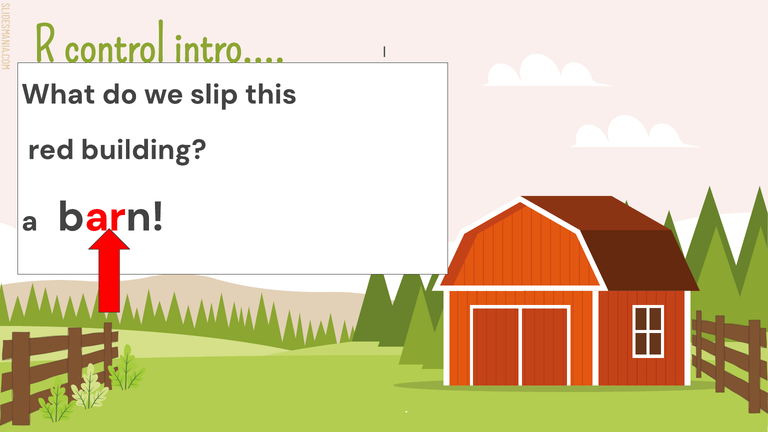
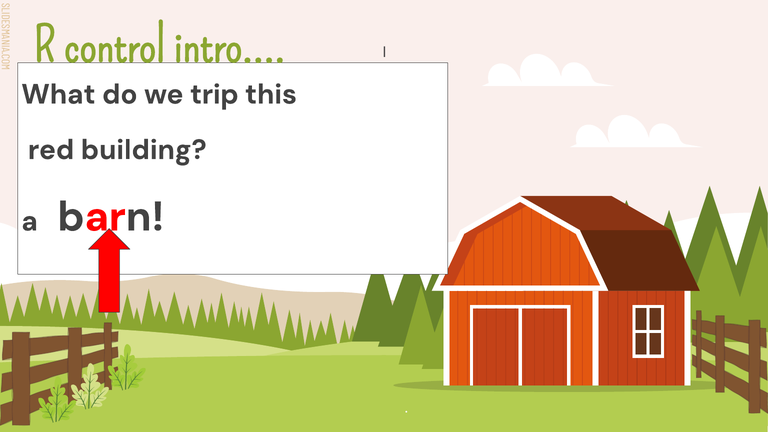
slip: slip -> trip (214, 94)
